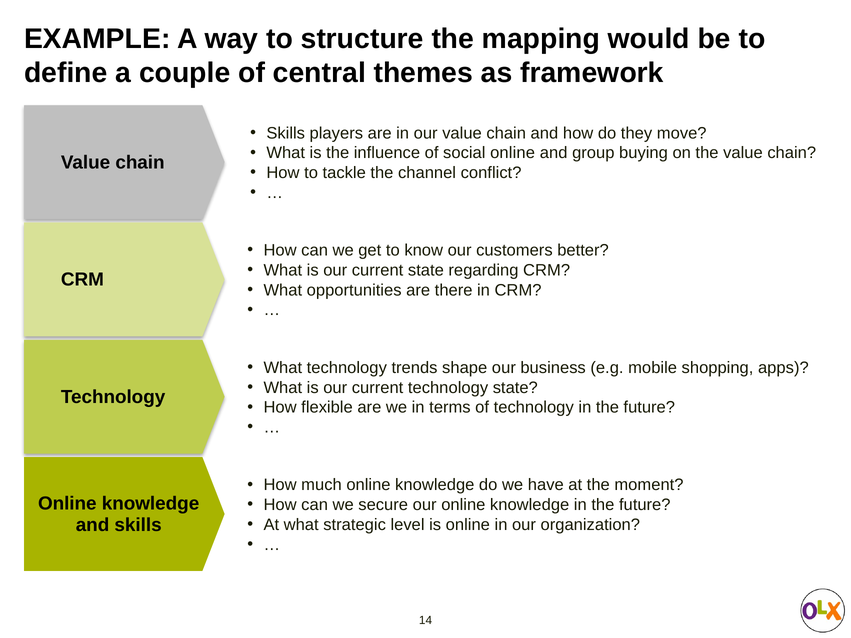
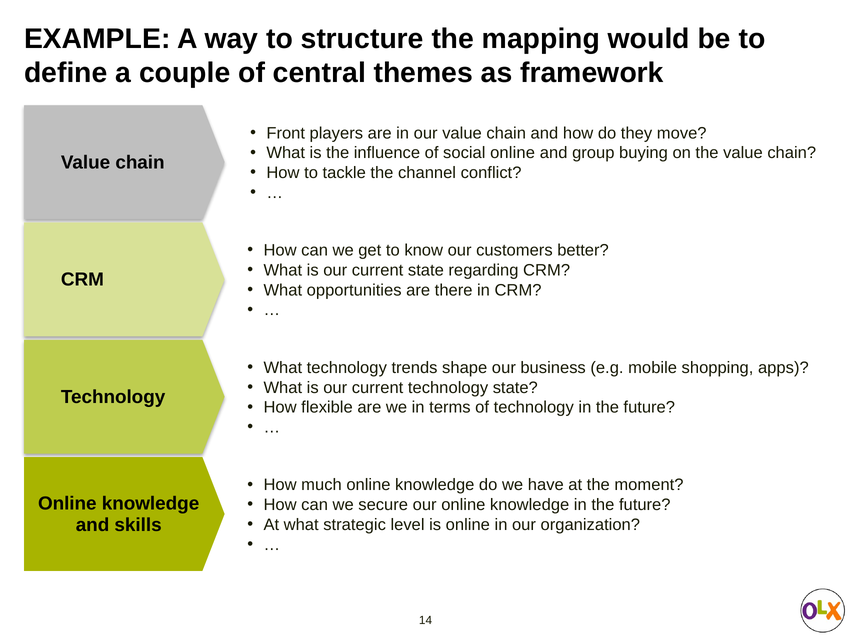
Skills: Skills -> Front (286, 133)
